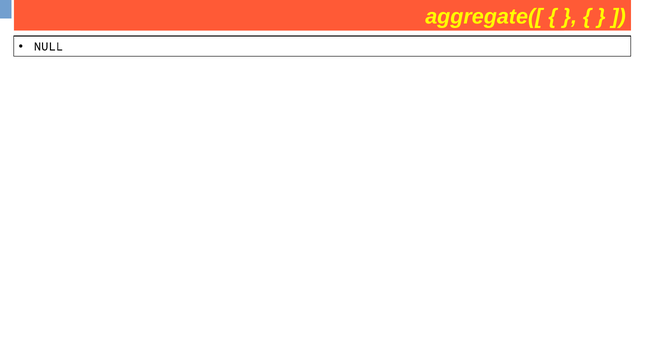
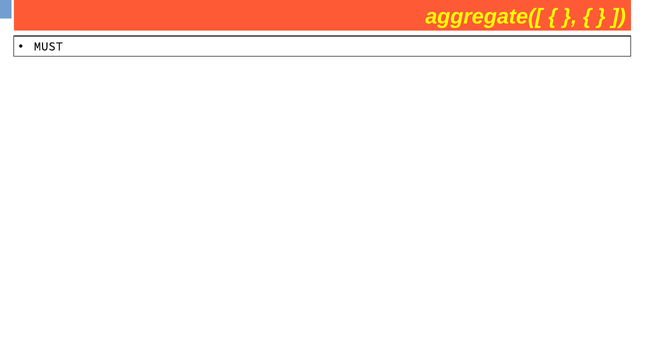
NULL: NULL -> MUST (48, 46)
